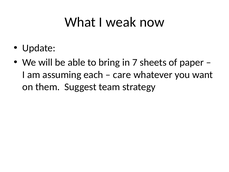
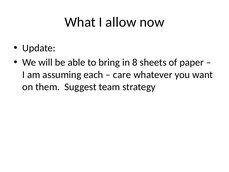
weak: weak -> allow (121, 22)
7: 7 -> 8 (135, 62)
